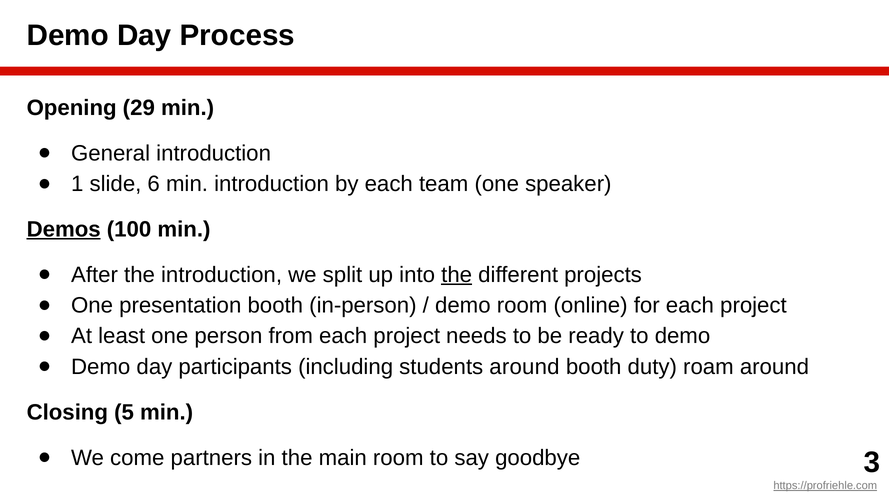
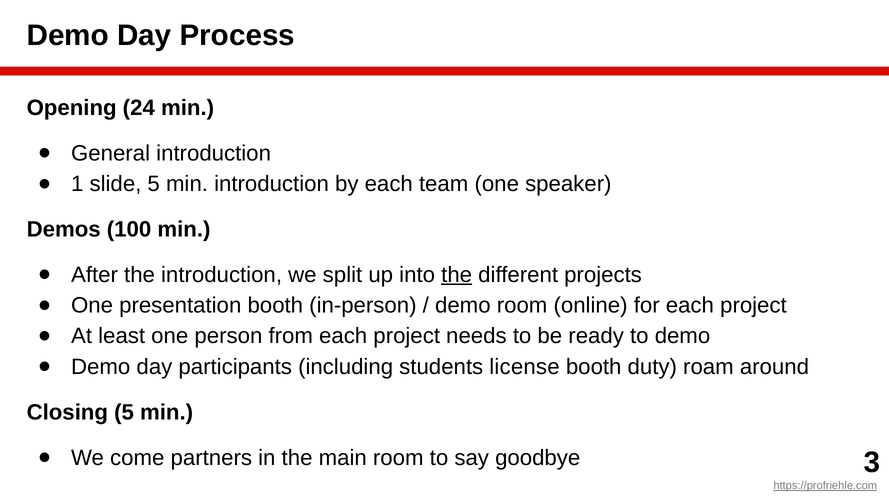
29: 29 -> 24 (139, 108)
slide 6: 6 -> 5 (154, 184)
Demos underline: present -> none (64, 229)
students around: around -> license (524, 367)
